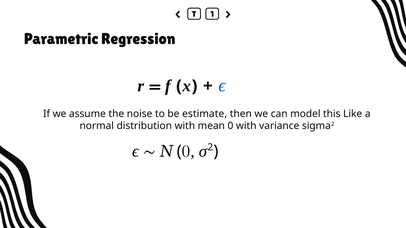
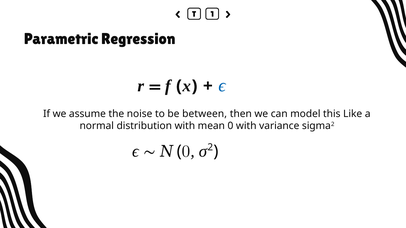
estimate: estimate -> between (205, 114)
